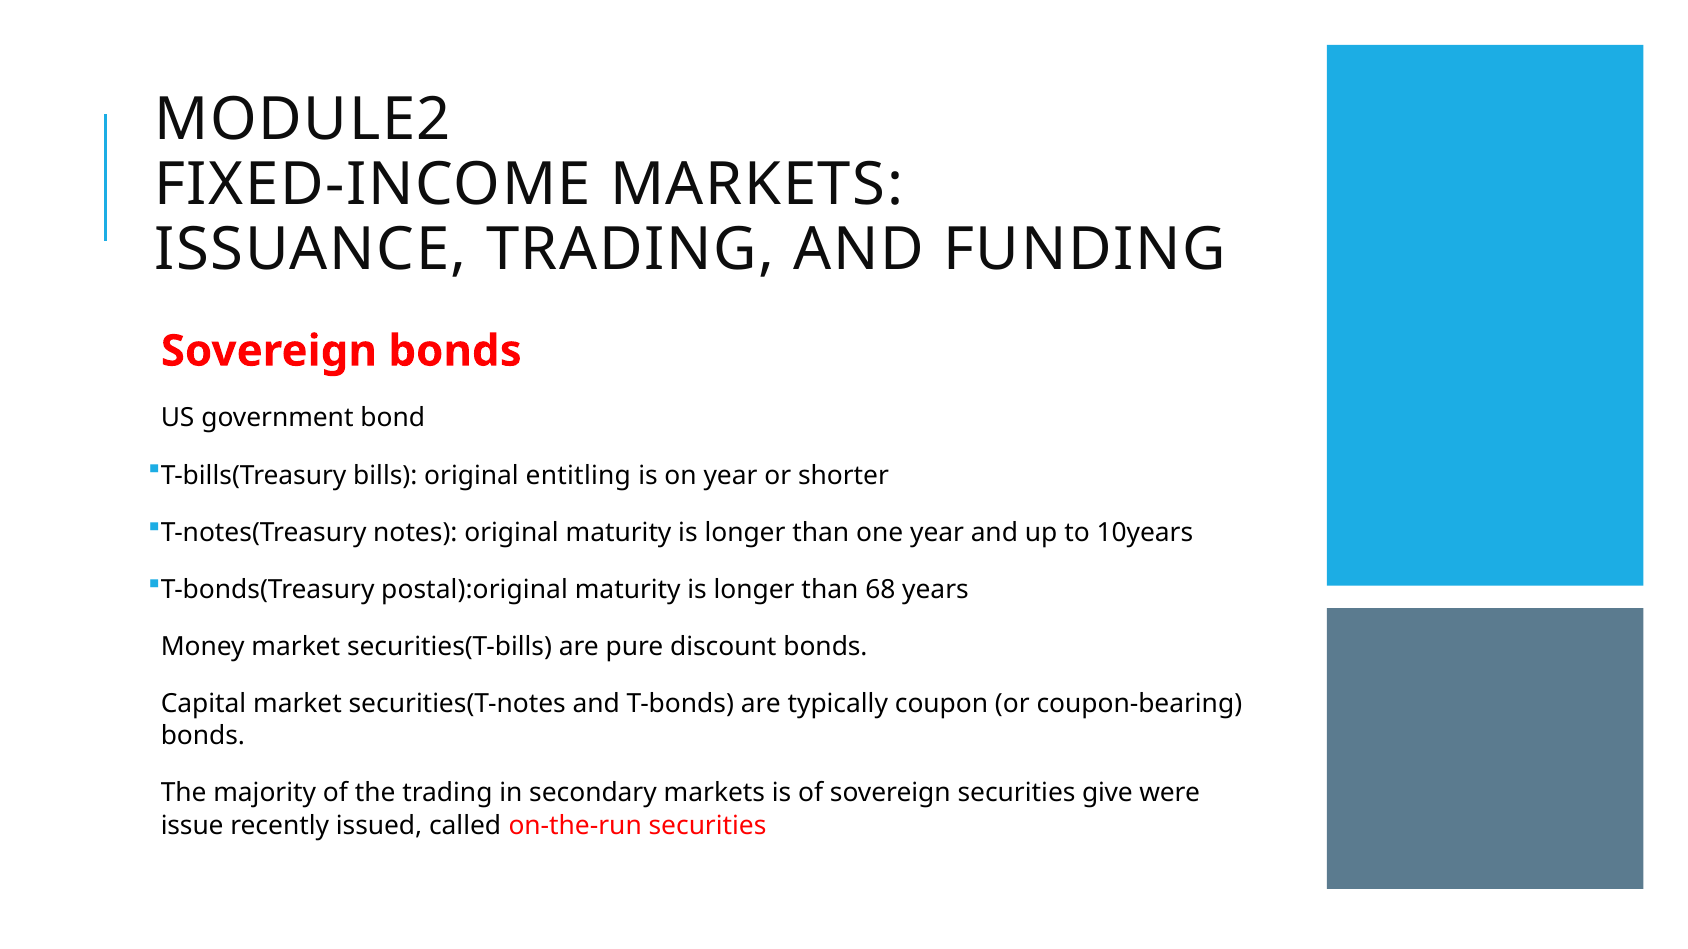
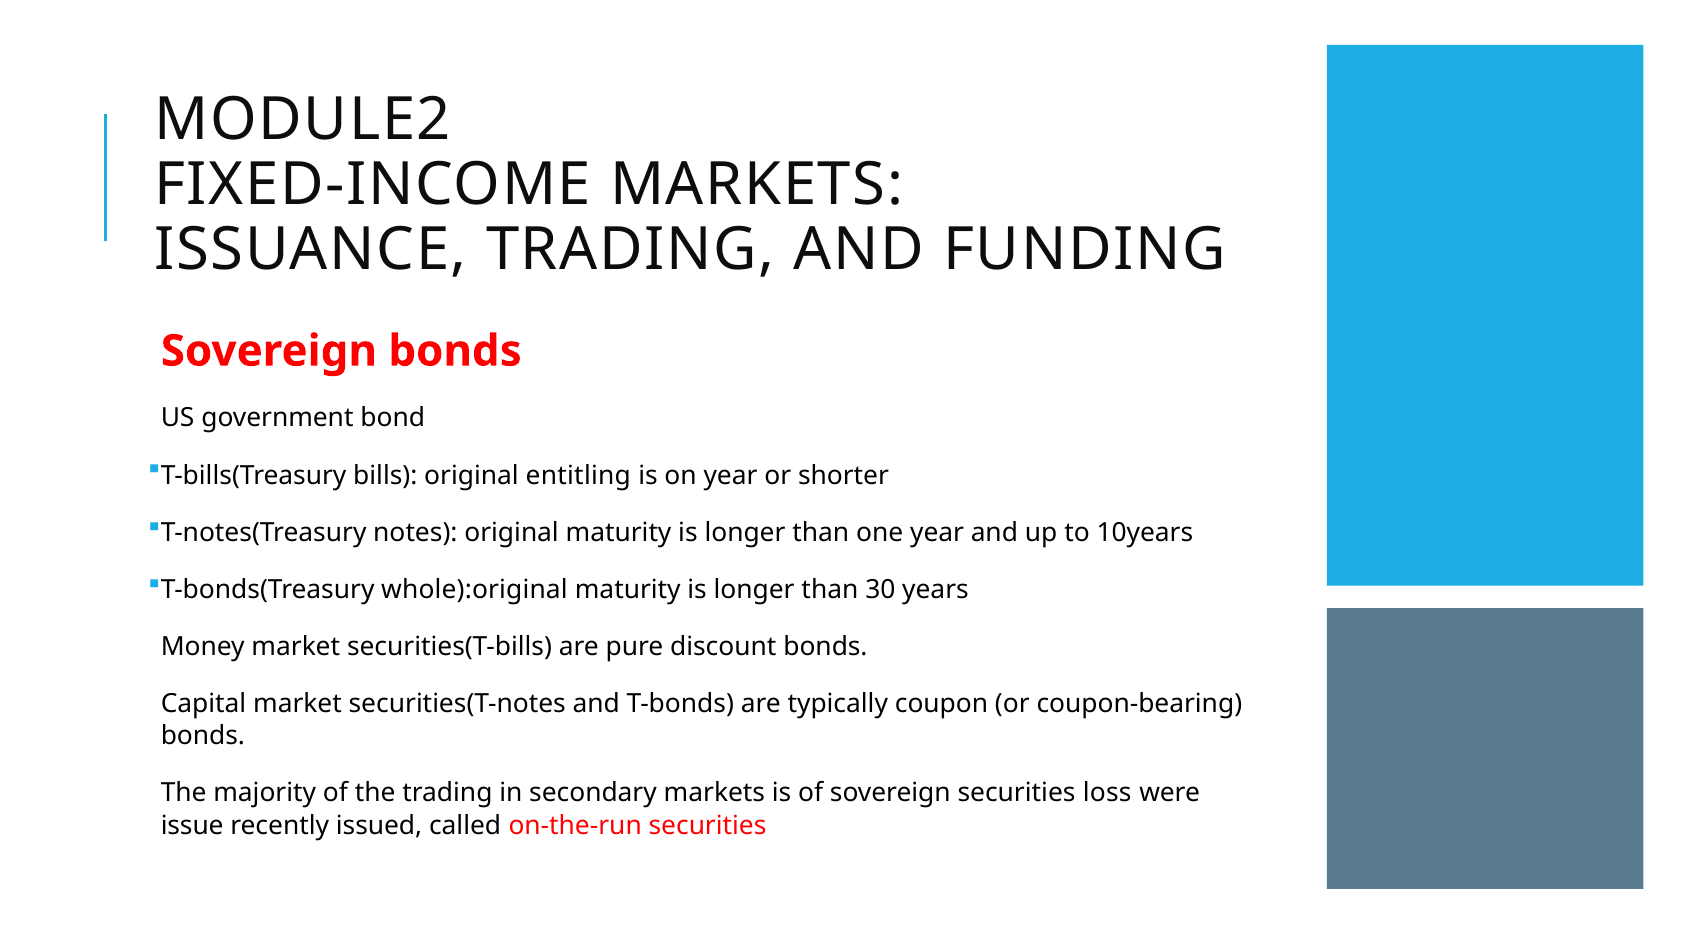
postal):original: postal):original -> whole):original (474, 590)
68: 68 -> 30 (880, 590)
give: give -> loss (1107, 794)
